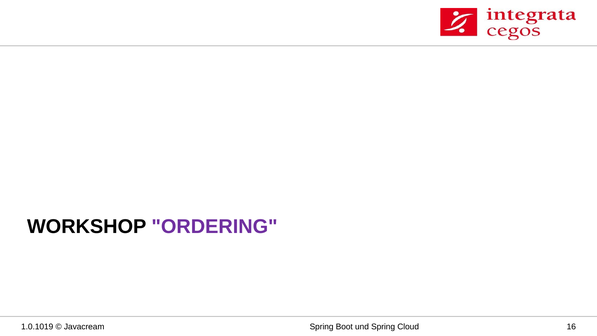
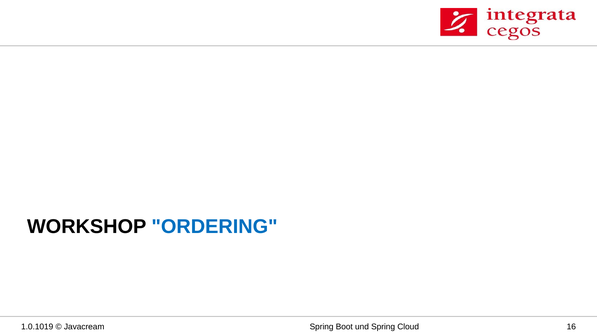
ORDERING colour: purple -> blue (215, 227)
